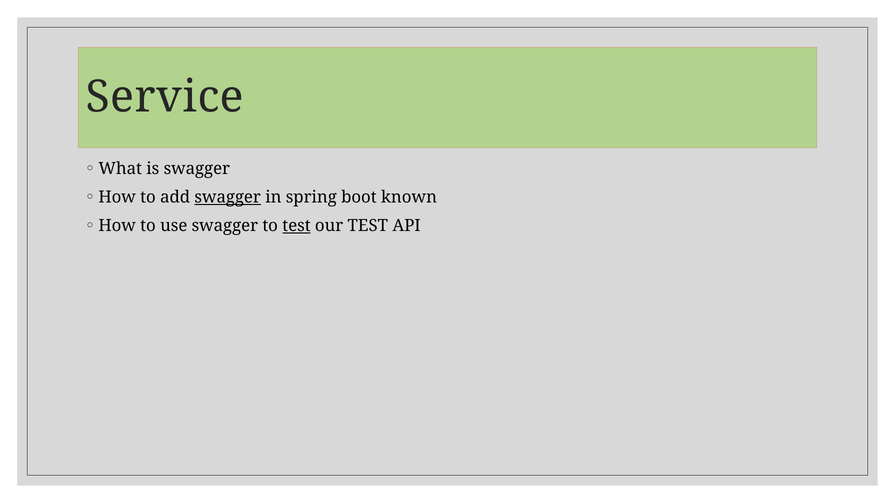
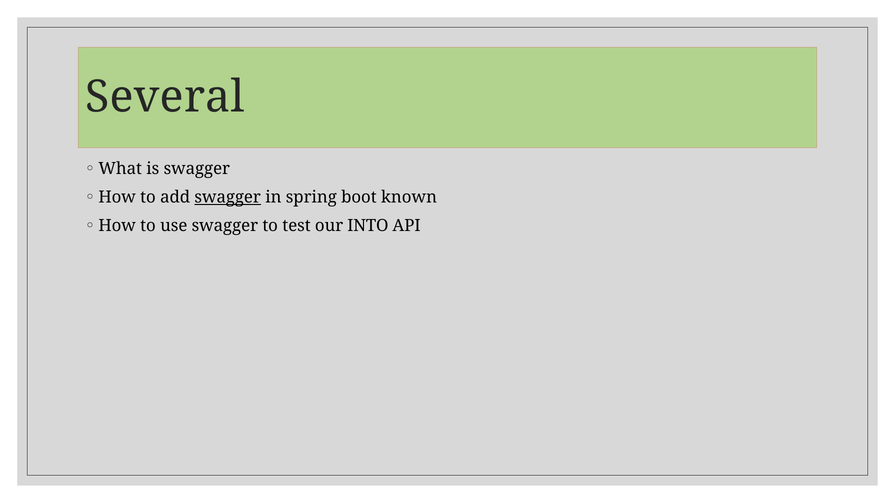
Service: Service -> Several (165, 97)
test underline: present -> none (297, 226)
our TEST: TEST -> INTO (368, 226)
